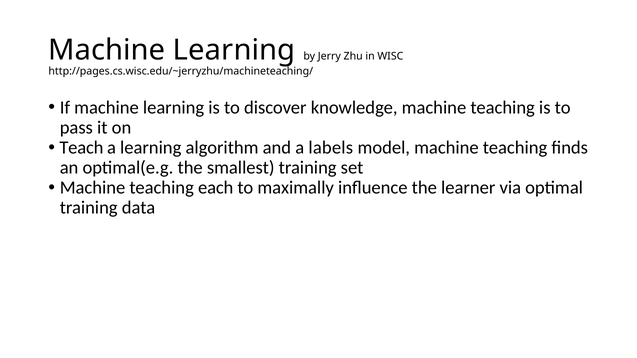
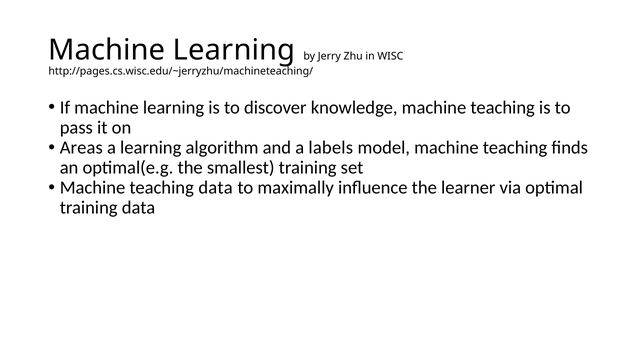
Teach: Teach -> Areas (81, 148)
teaching each: each -> data (216, 188)
